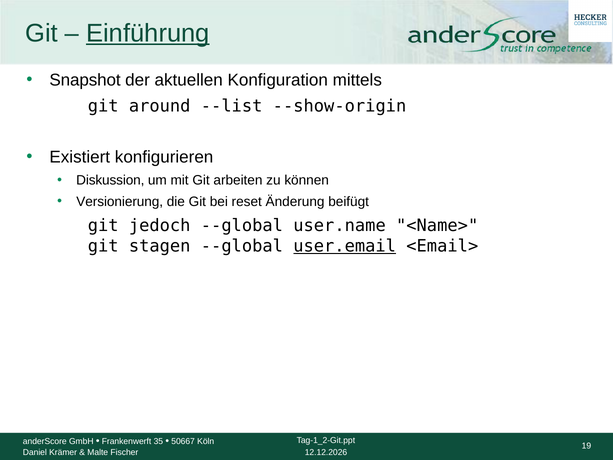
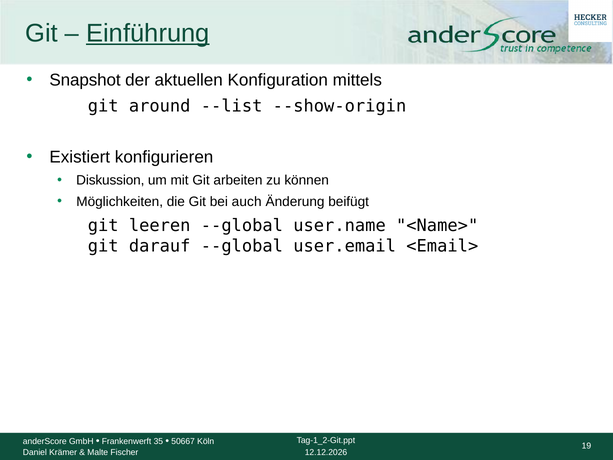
Versionierung: Versionierung -> Möglichkeiten (120, 202)
reset: reset -> auch (247, 202)
jedoch: jedoch -> leeren (160, 225)
stagen: stagen -> darauf (160, 246)
user.email underline: present -> none (345, 246)
